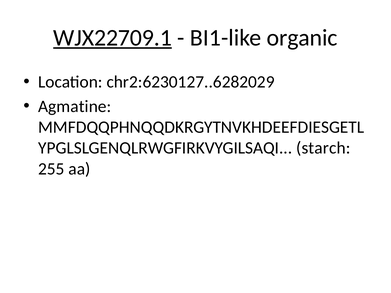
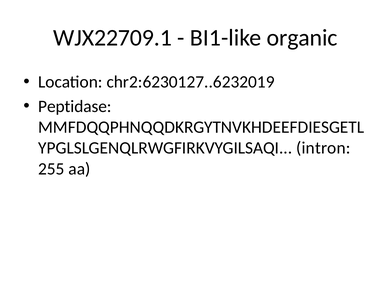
WJX22709.1 underline: present -> none (113, 38)
chr2:6230127..6282029: chr2:6230127..6282029 -> chr2:6230127..6232019 (191, 82)
Agmatine: Agmatine -> Peptidase (75, 106)
starch: starch -> intron (323, 148)
